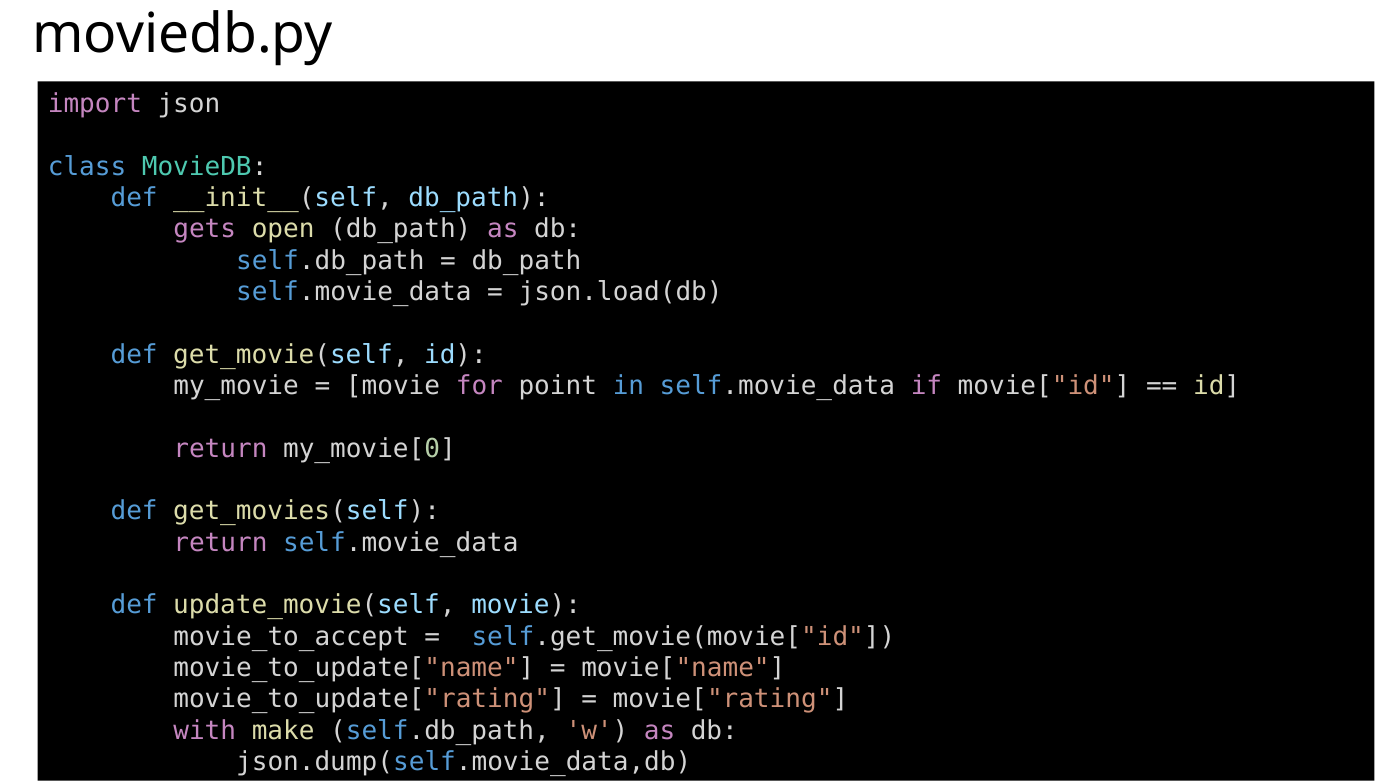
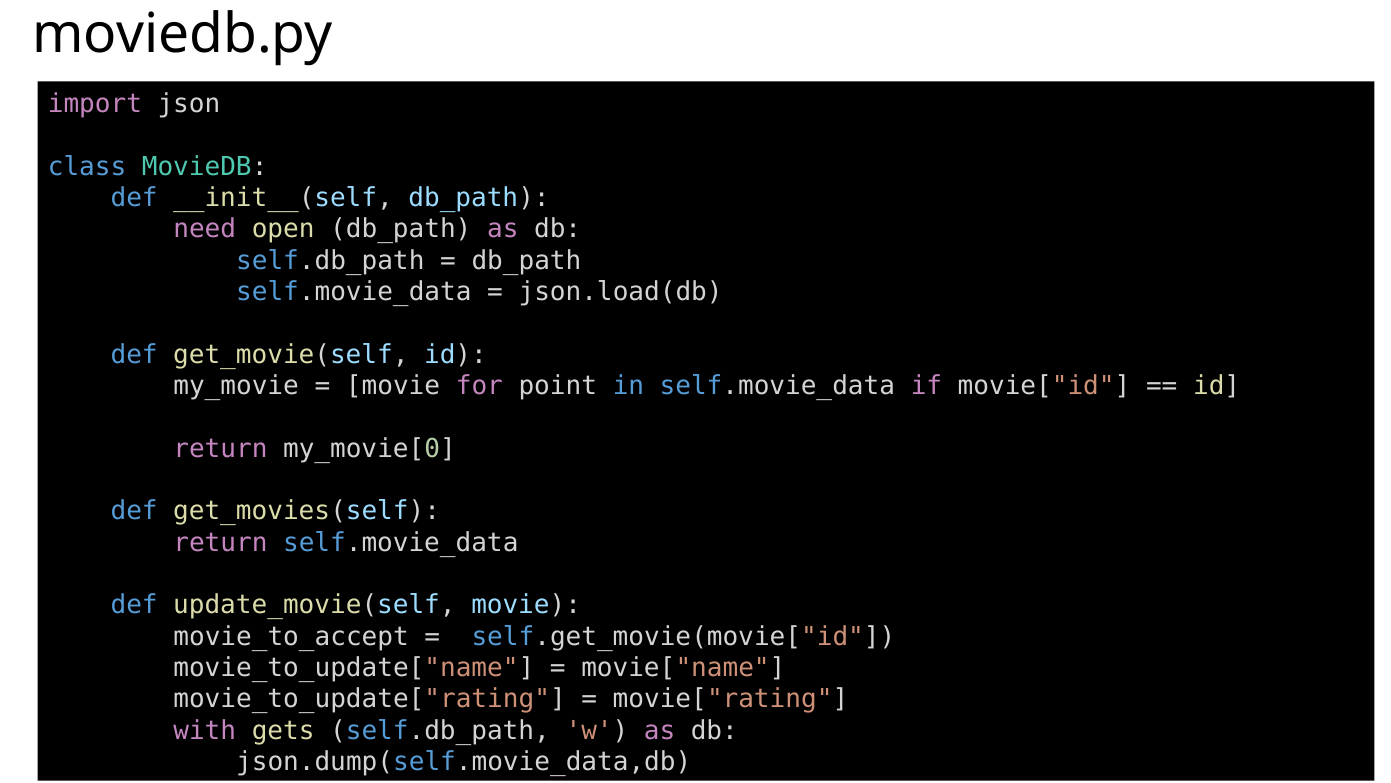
gets: gets -> need (205, 229)
make: make -> gets (283, 730)
